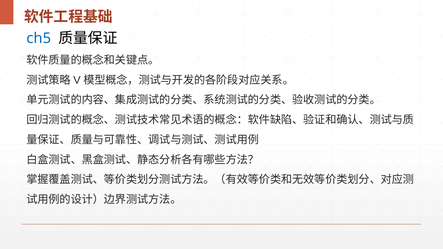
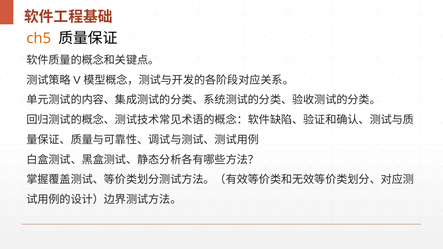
ch5 colour: blue -> orange (39, 38)
